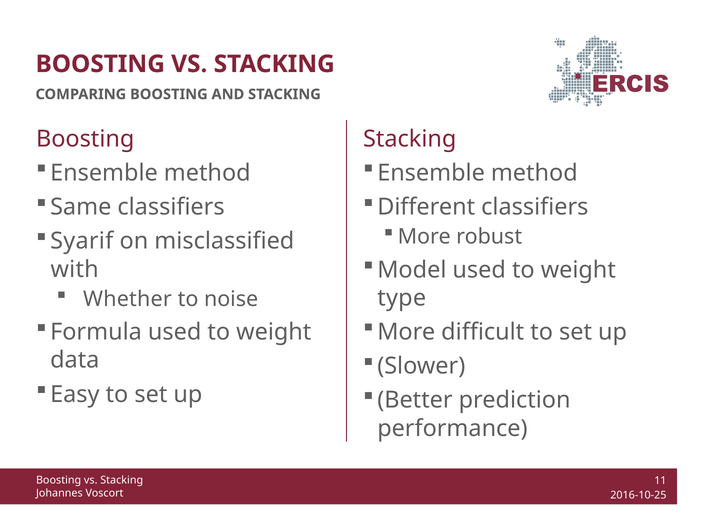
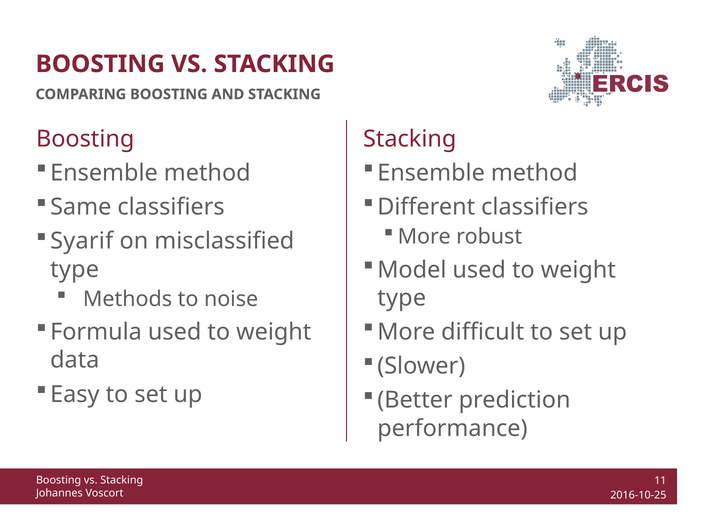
with: with -> type (75, 269)
Whether: Whether -> Methods (128, 299)
